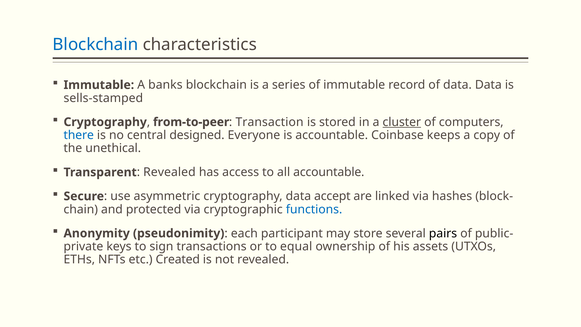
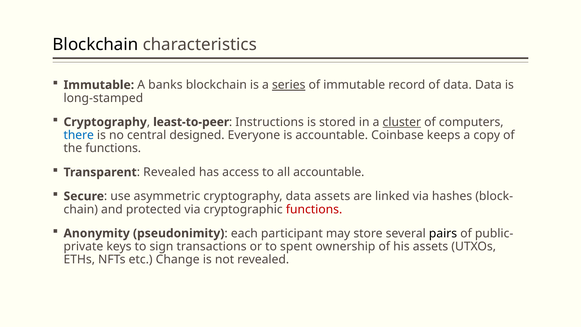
Blockchain colour: blue -> black (95, 44)
series underline: none -> present (289, 85)
sells-stamped: sells-stamped -> long-stamped (103, 98)
from-to-peer: from-to-peer -> least-to-peer (191, 122)
Transaction: Transaction -> Instructions (270, 122)
the unethical: unethical -> functions (113, 148)
data accept: accept -> assets (332, 196)
functions colour: blue -> red (314, 209)
equal: equal -> spent (296, 246)
Created: Created -> Change (178, 259)
